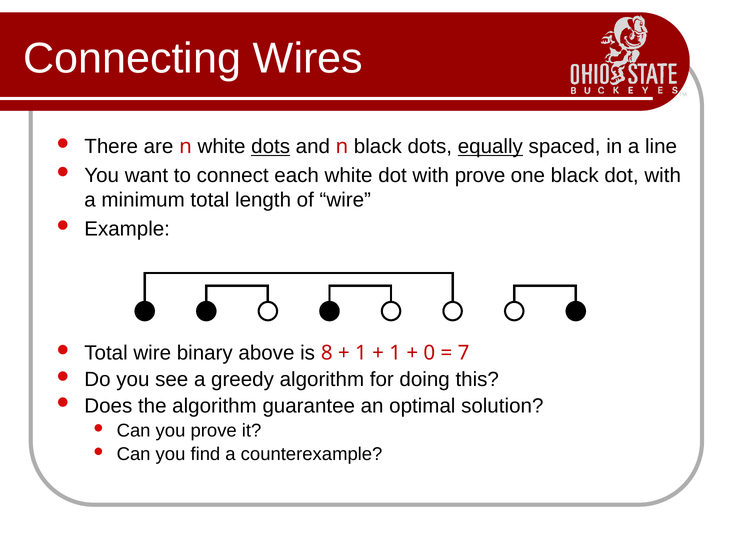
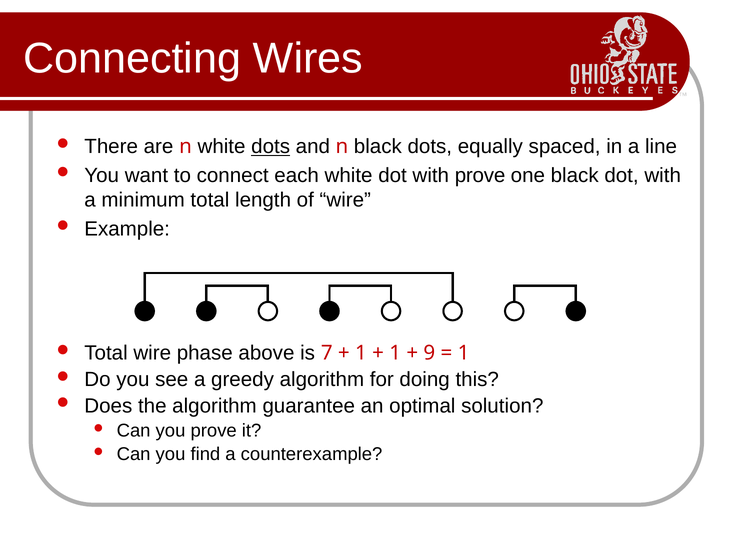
equally underline: present -> none (490, 147)
binary: binary -> phase (205, 353)
8: 8 -> 7 (327, 353)
0: 0 -> 9 (429, 353)
7: 7 -> 1 (464, 353)
